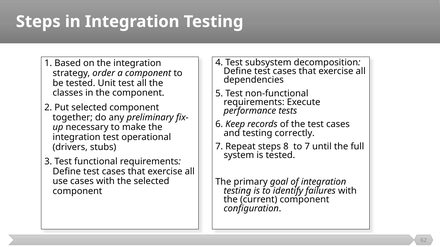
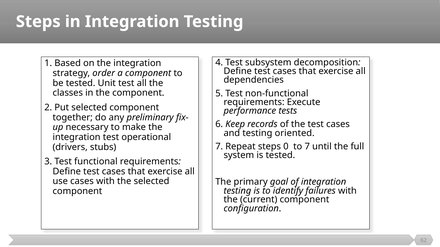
correctly: correctly -> oriented (295, 133)
8: 8 -> 0 (286, 147)
